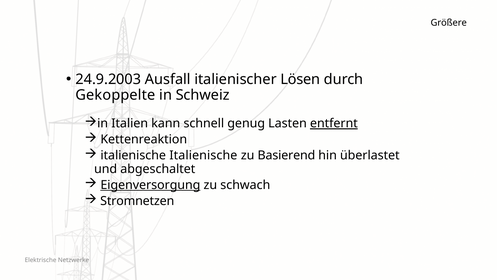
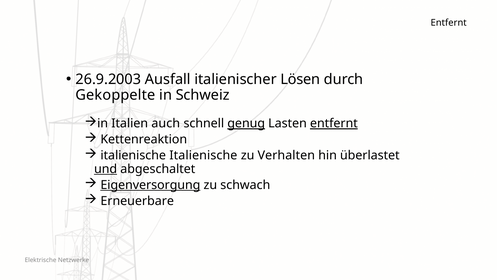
Größere: Größere -> Entfernt (449, 23)
24.9.2003: 24.9.2003 -> 26.9.2003 (108, 79)
kann: kann -> auch (166, 123)
genug underline: none -> present (246, 123)
Basierend: Basierend -> Verhalten (286, 155)
und underline: none -> present (106, 169)
Stromnetzen: Stromnetzen -> Erneuerbare (137, 201)
